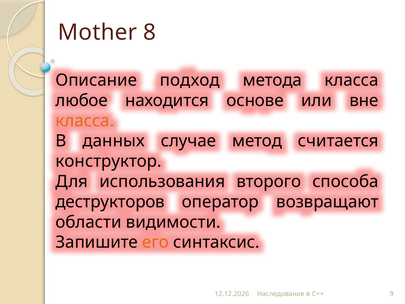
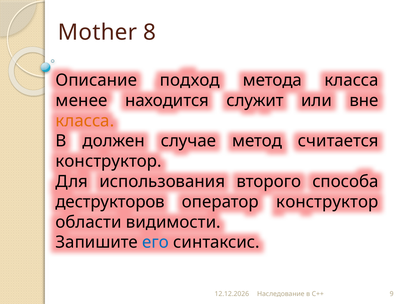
любое: любое -> менее (82, 100)
основе: основе -> служит (255, 100)
данных: данных -> должен (114, 141)
оператор возвращают: возвращают -> конструктор (327, 202)
его colour: orange -> blue (156, 242)
